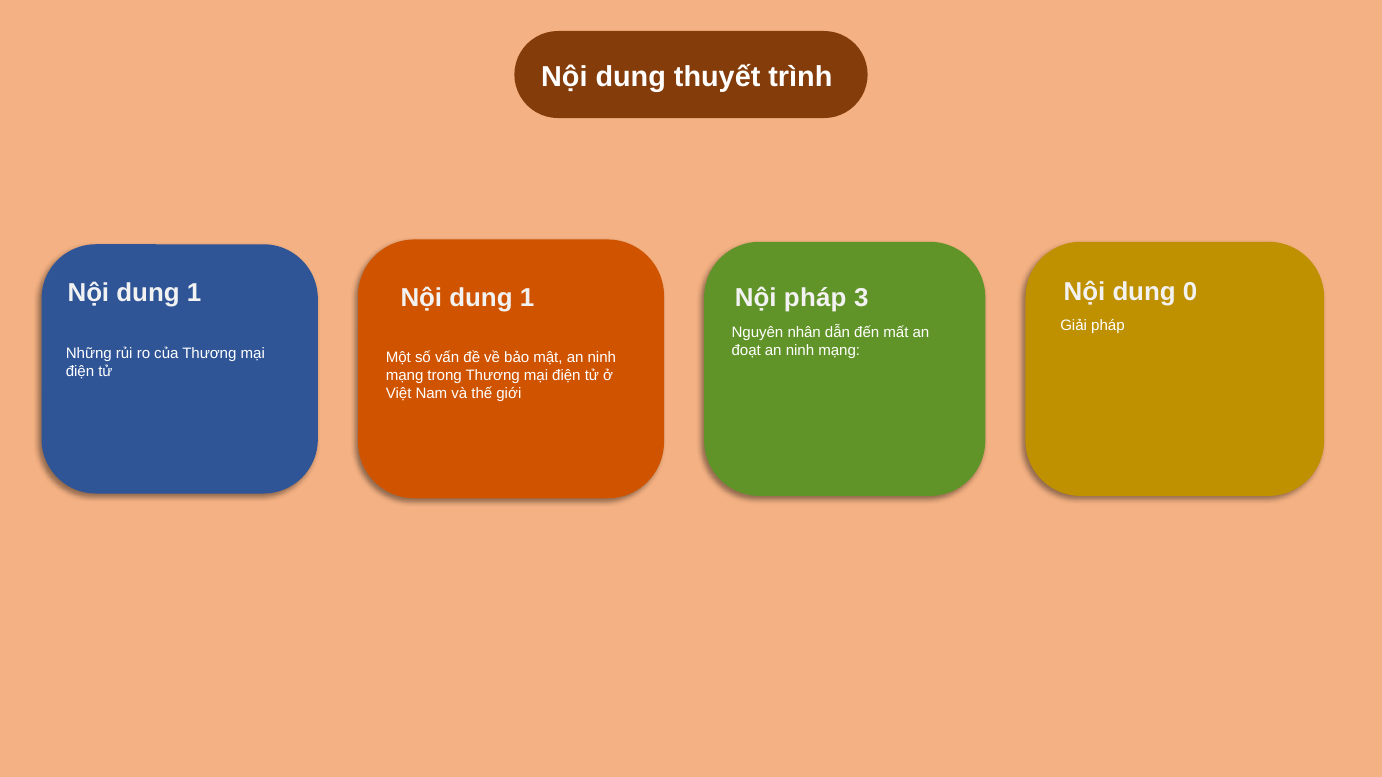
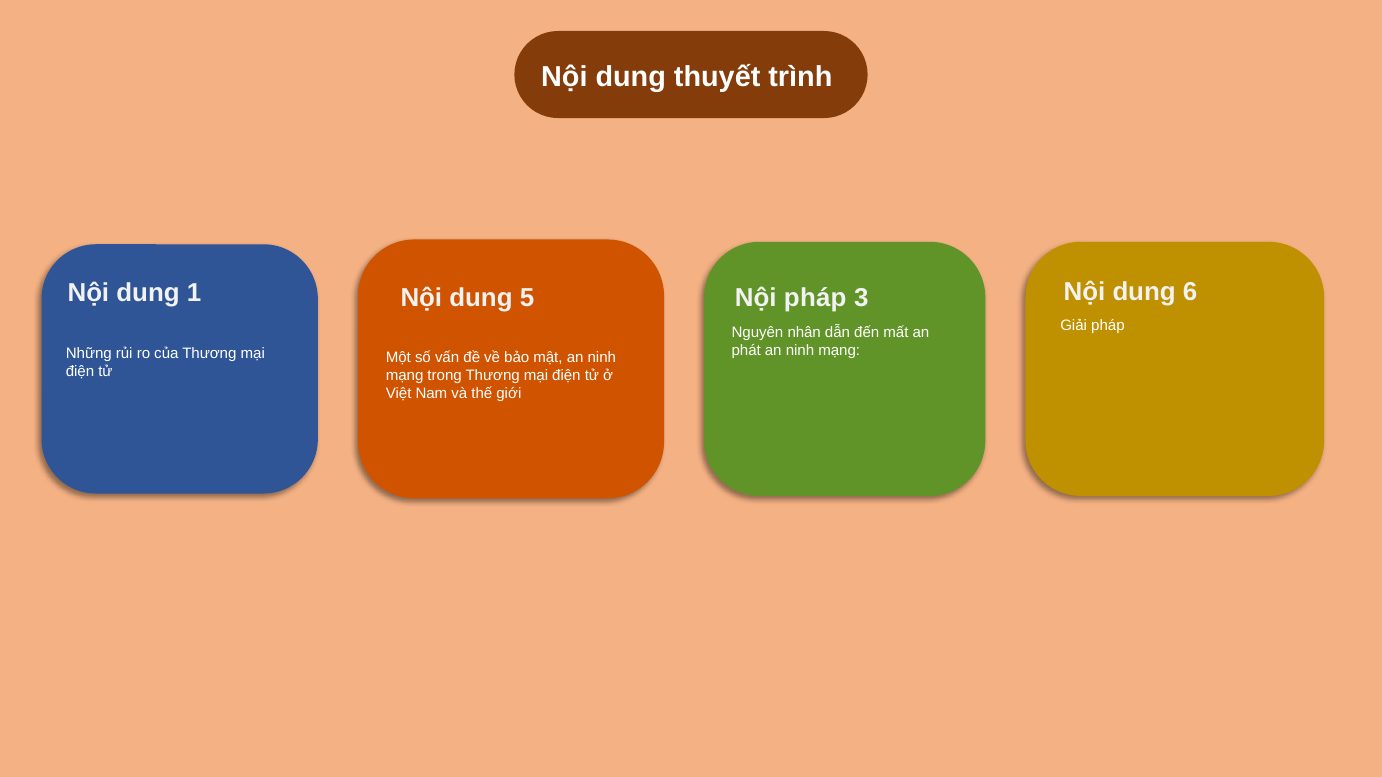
0: 0 -> 6 (1190, 292)
1: 1 -> 5 (527, 298)
đoạt: đoạt -> phát (746, 350)
